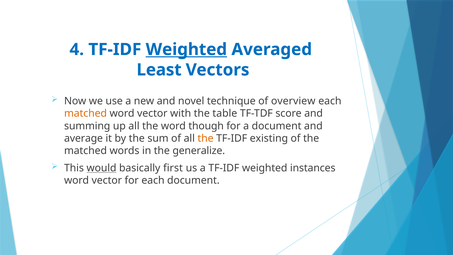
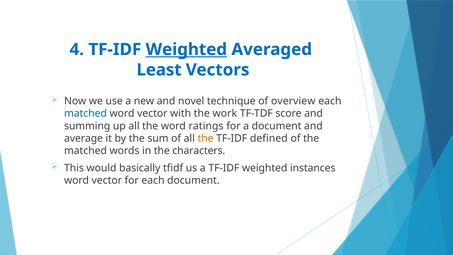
matched colour: orange -> blue (86, 113)
table: table -> work (225, 113)
though: though -> ratings (206, 126)
existing: existing -> defined (269, 138)
generalize: generalize -> characters (199, 151)
would underline: present -> none (102, 168)
first: first -> tfidf (173, 168)
